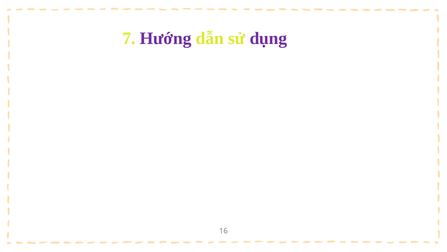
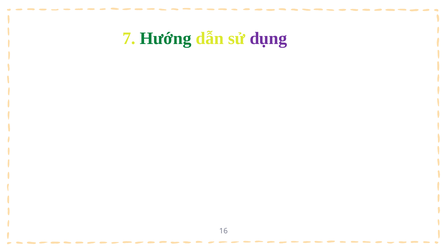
Hướng colour: purple -> green (166, 38)
